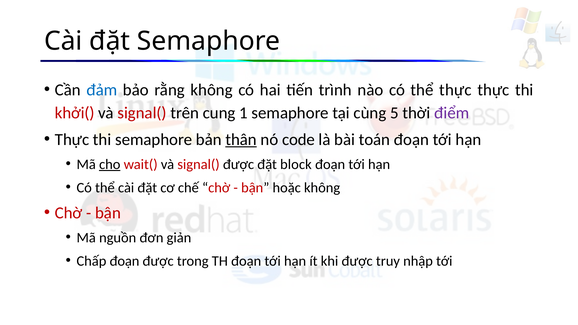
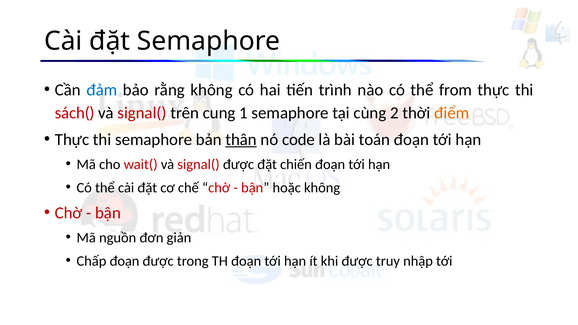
thể thực: thực -> from (456, 90)
khởi(: khởi( -> sách( (75, 113)
5: 5 -> 2 (394, 113)
điểm colour: purple -> orange (452, 113)
cho underline: present -> none (110, 164)
block: block -> chiến (296, 164)
